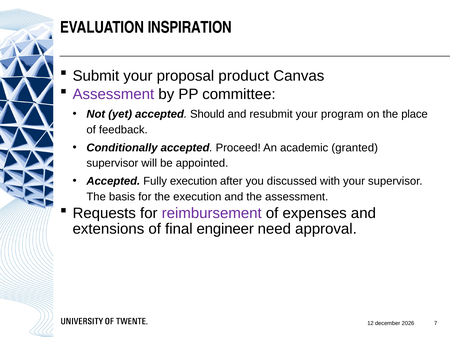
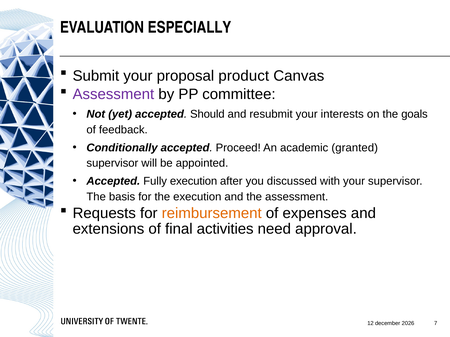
INSPIRATION: INSPIRATION -> ESPECIALLY (190, 27)
program: program -> interests (342, 114)
place: place -> goals (414, 114)
reimbursement colour: purple -> orange (212, 214)
engineer: engineer -> activities (225, 229)
